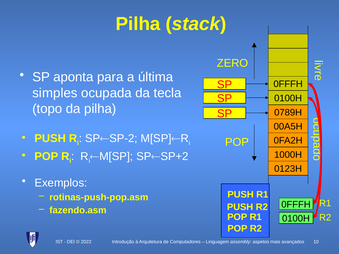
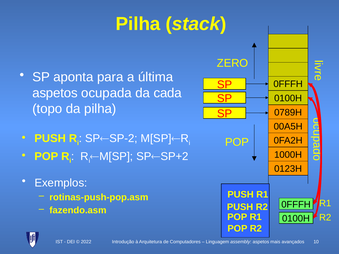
simples: simples -> aspetos (55, 93)
tecla: tecla -> cada (168, 93)
